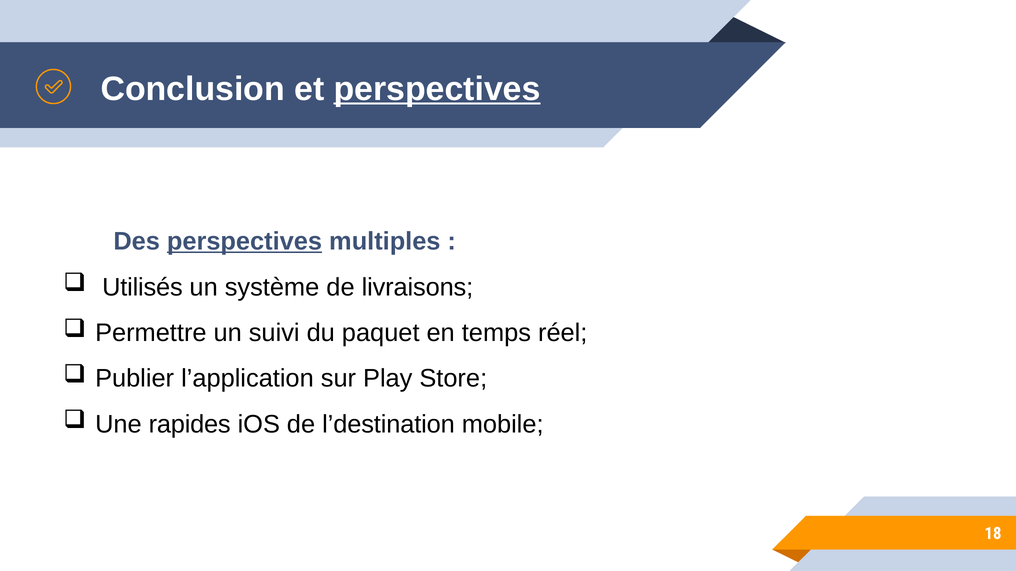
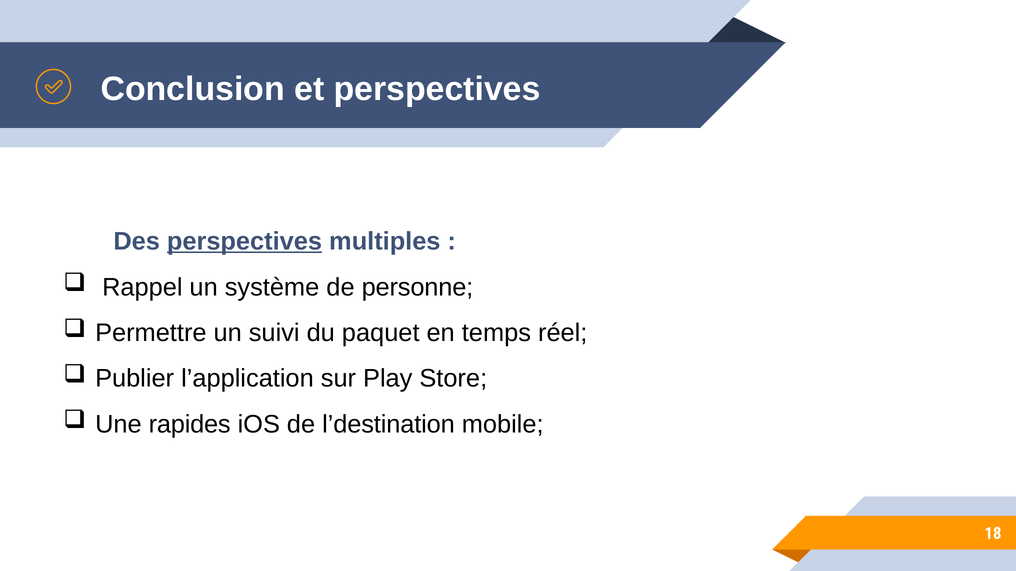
perspectives underline: present -> none (437, 89)
Utilisés: Utilisés -> Rappel (142, 287)
livraisons: livraisons -> personne (417, 287)
